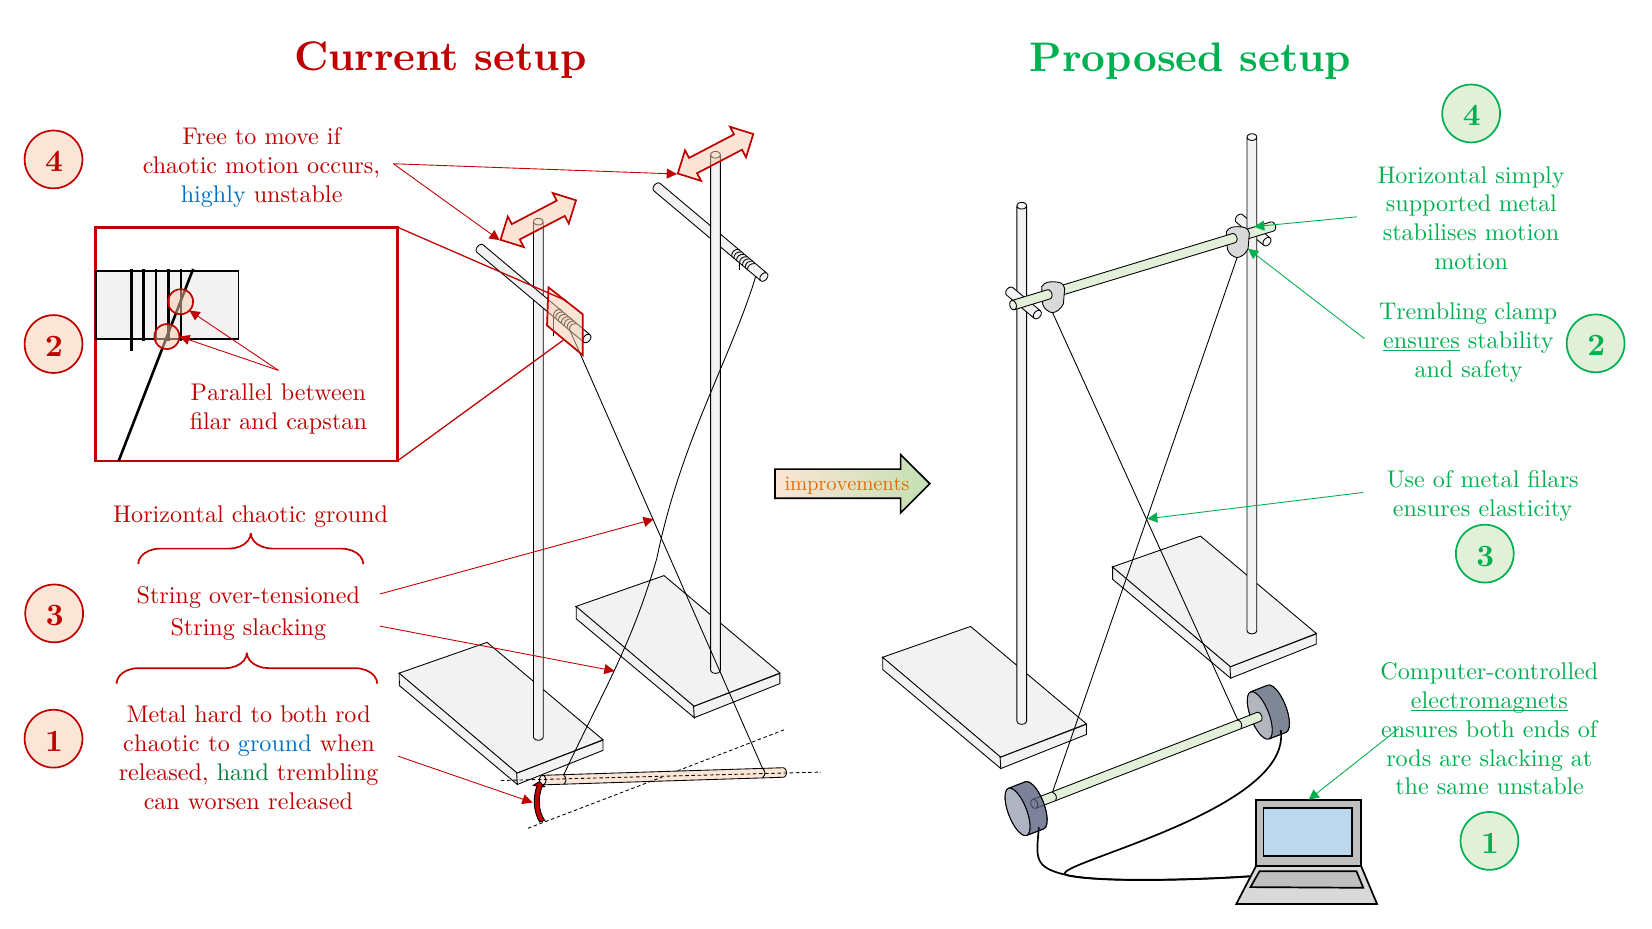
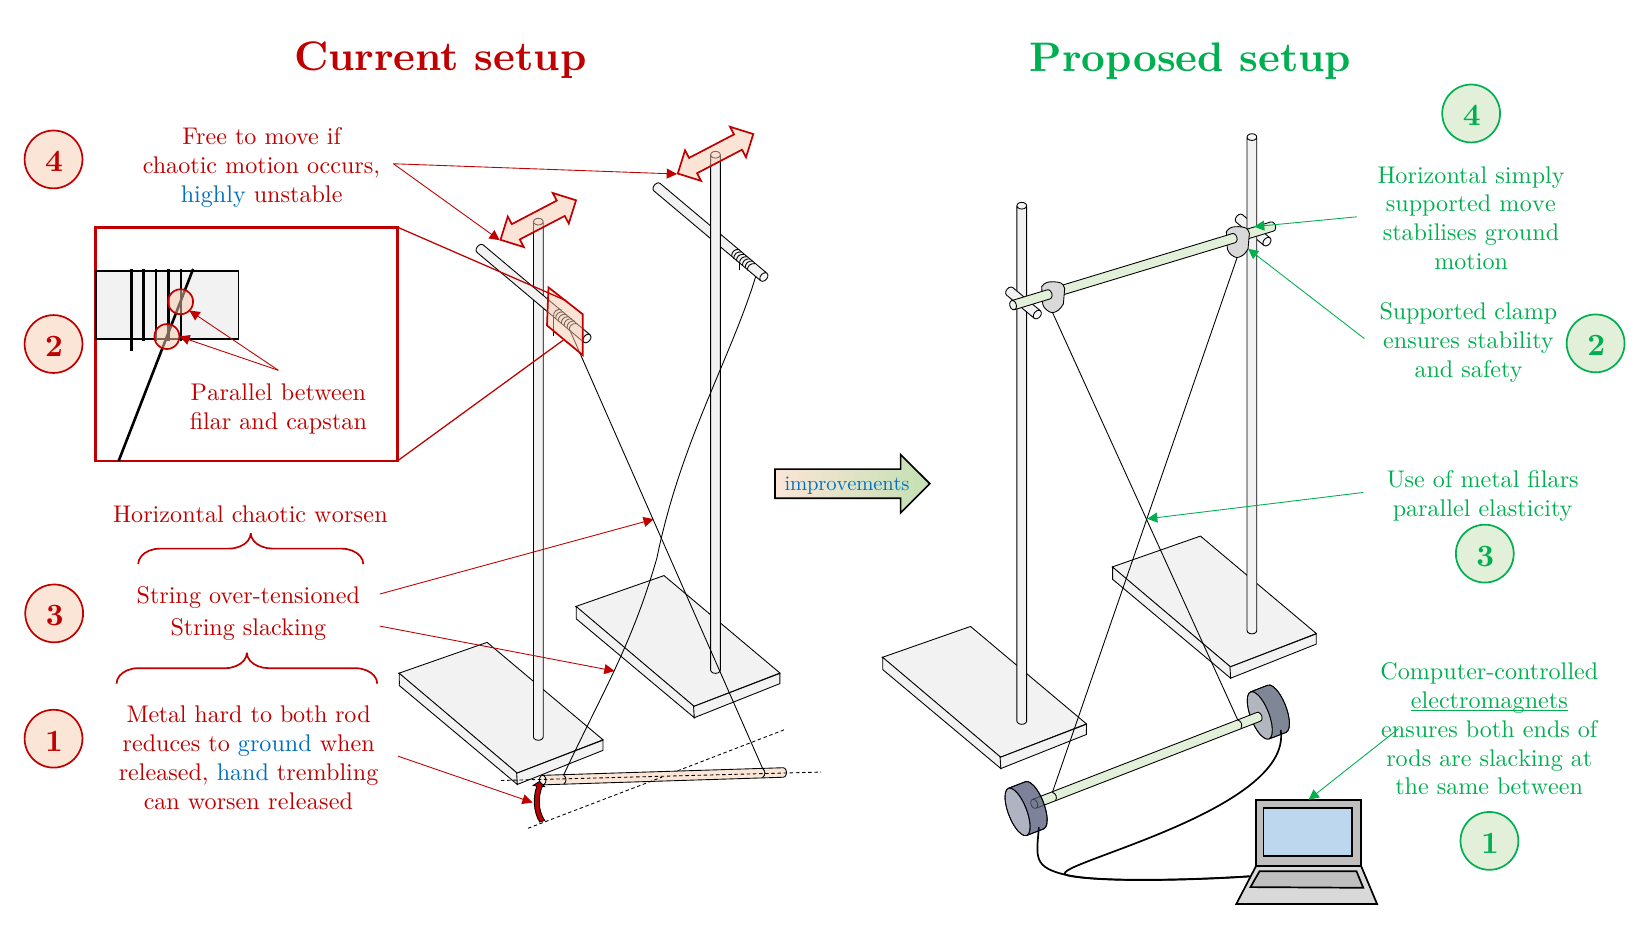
supported metal: metal -> move (1528, 204)
stabilises motion: motion -> ground (1522, 233)
Trembling: Trembling -> Supported (1433, 312)
ensures underline: present -> none (1421, 340)
improvements colour: orange -> blue (847, 483)
ensures: ensures -> parallel (1432, 509)
chaotic ground: ground -> worsen (351, 514)
chaotic: chaotic -> reduces (162, 744)
hand colour: green -> blue (243, 773)
same unstable: unstable -> between (1540, 787)
